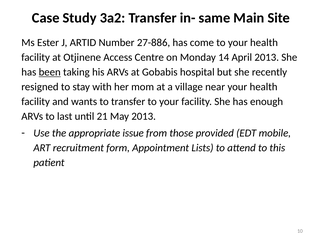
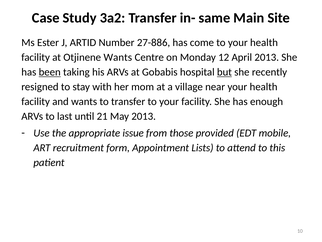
Otjinene Access: Access -> Wants (118, 57)
14: 14 -> 12 (224, 57)
but underline: none -> present (224, 72)
